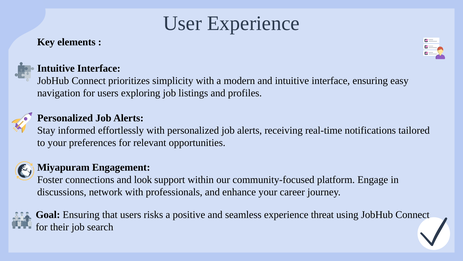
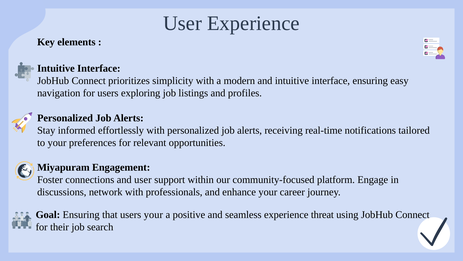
and look: look -> user (143, 179)
users risks: risks -> your (153, 214)
